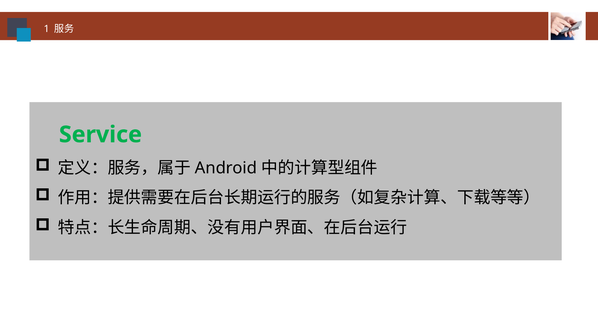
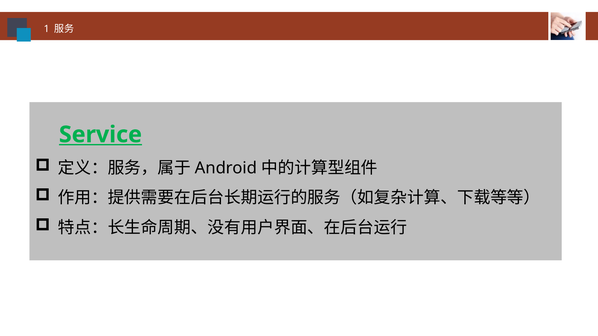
Service underline: none -> present (100, 135)
